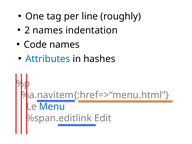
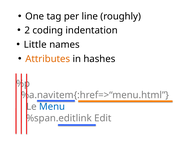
2 names: names -> coding (48, 30)
Code: Code -> Little (35, 45)
Attributes colour: blue -> orange (48, 59)
